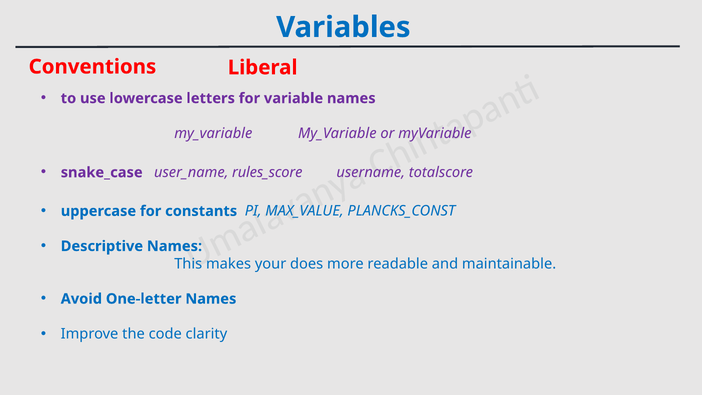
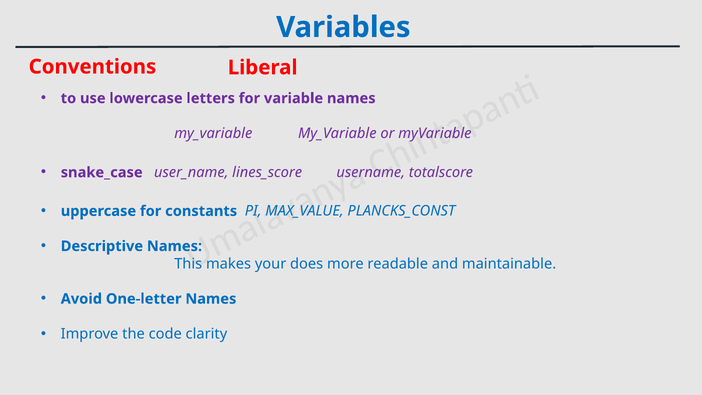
rules_score: rules_score -> lines_score (267, 172)
